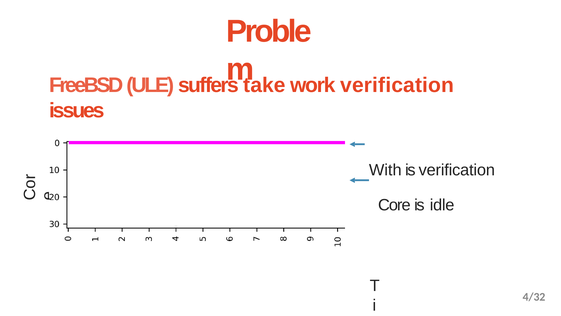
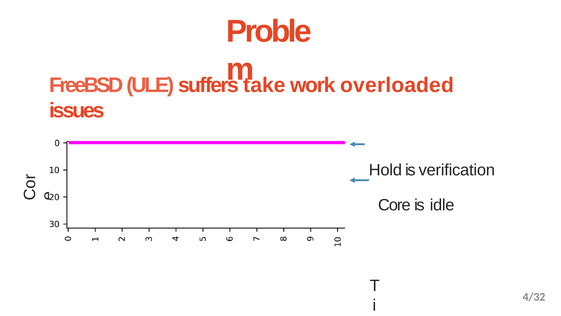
work verification: verification -> overloaded (397, 85)
With: With -> Hold (385, 170)
